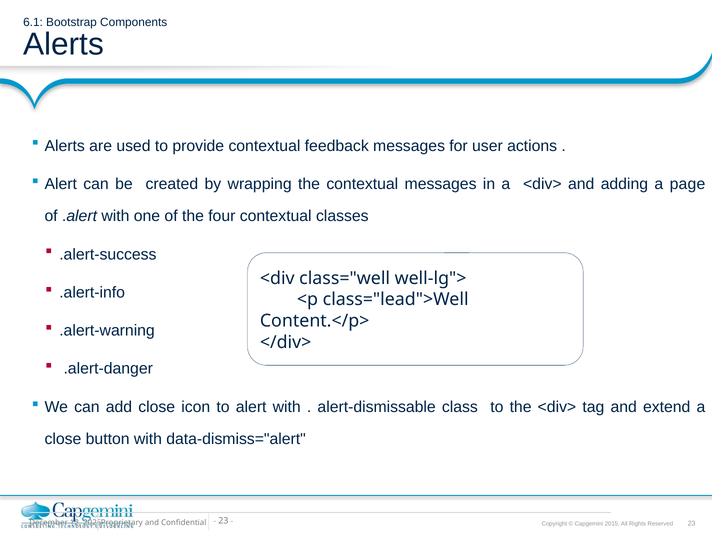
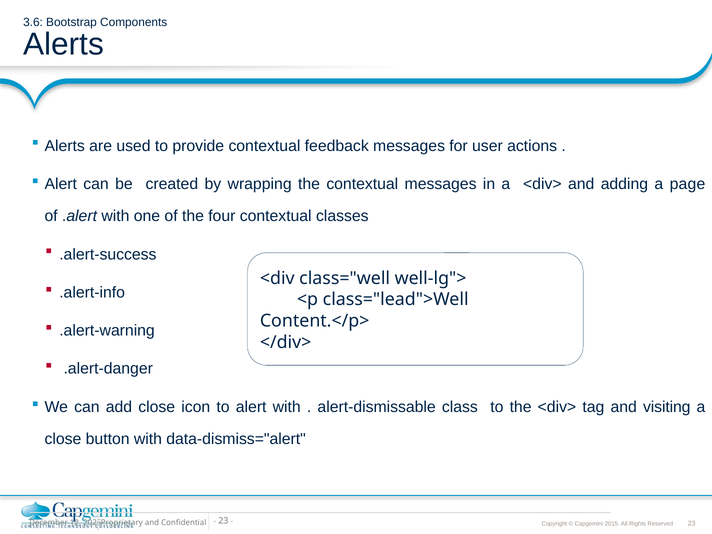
6.1: 6.1 -> 3.6 (33, 23)
extend: extend -> visiting (667, 407)
